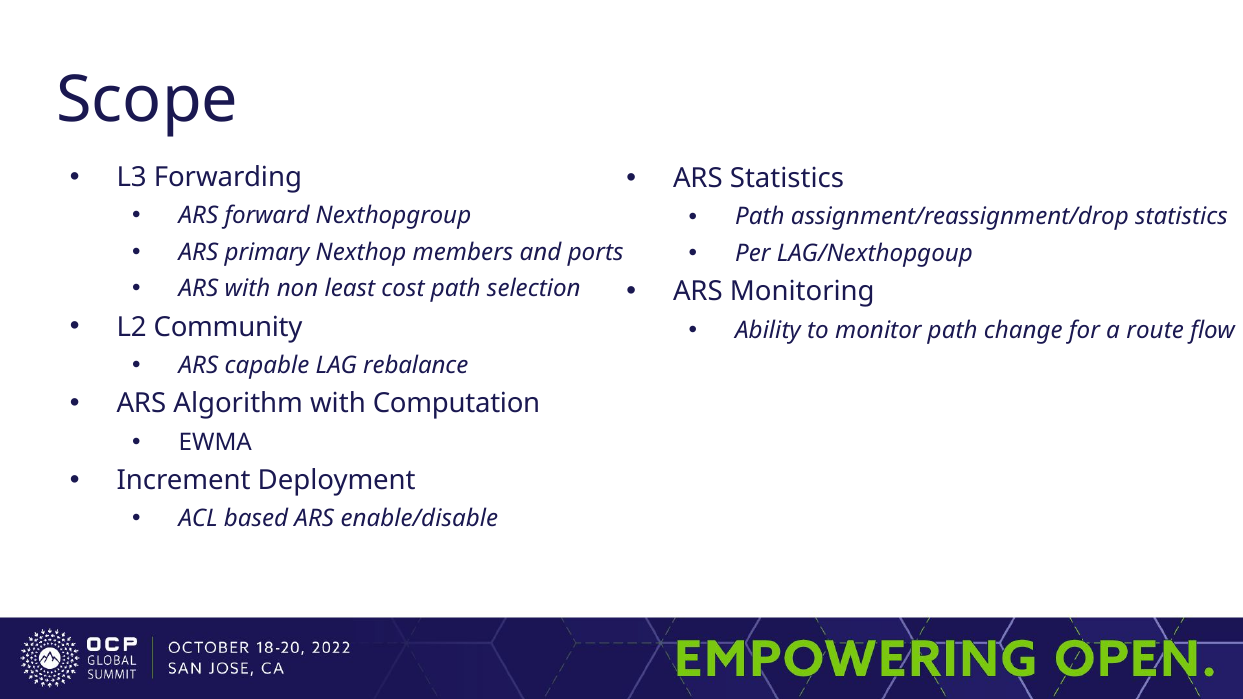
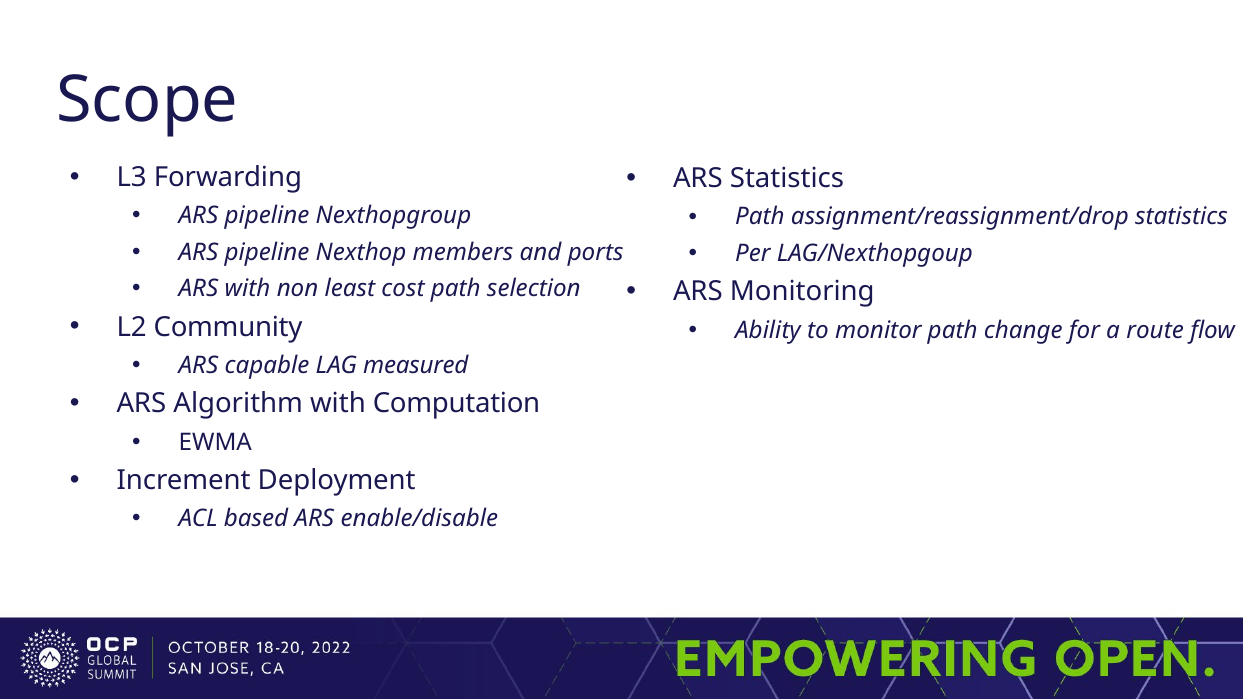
forward: forward -> pipeline (267, 216)
primary: primary -> pipeline (267, 252)
rebalance: rebalance -> measured (416, 366)
